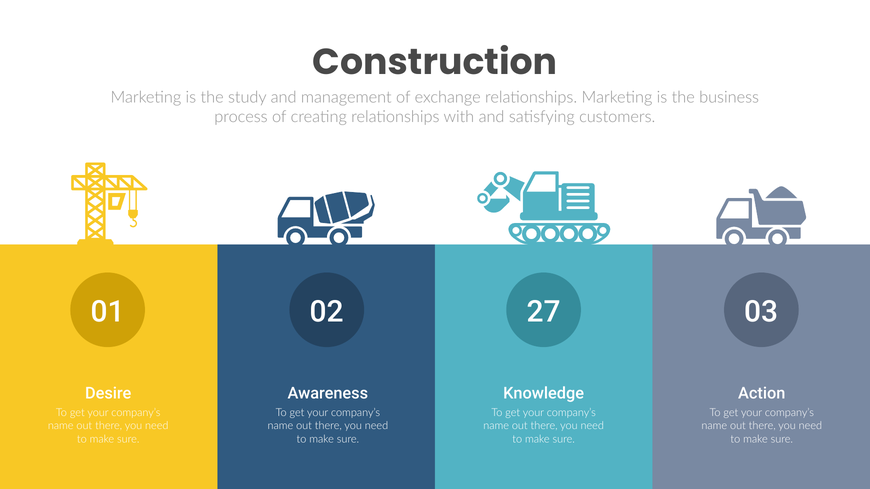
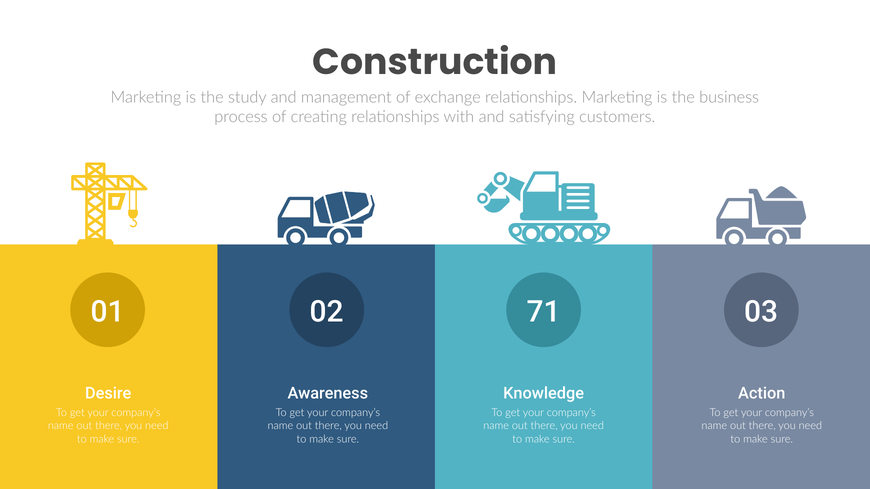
27: 27 -> 71 (544, 312)
